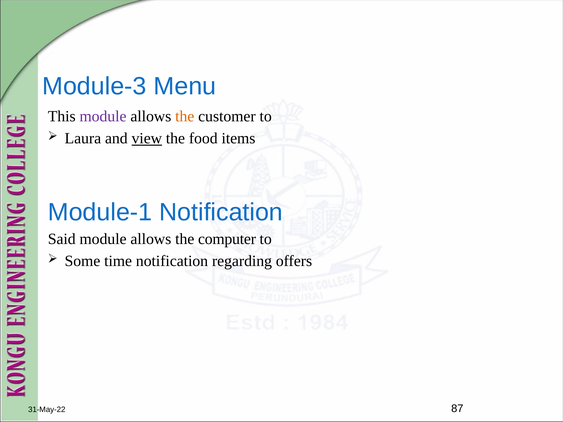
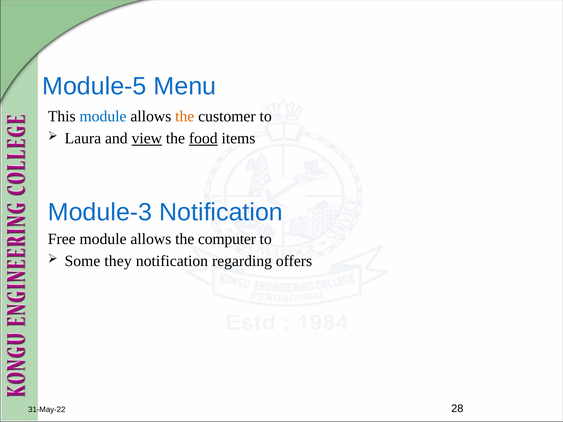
Module-3: Module-3 -> Module-5 (94, 86)
module colour: purple -> blue (103, 117)
food underline: none -> present (203, 138)
Module-1: Module-1 -> Module-3 (100, 212)
Said: Said -> Free (62, 239)
time: time -> they (118, 261)
87: 87 -> 28 (457, 409)
